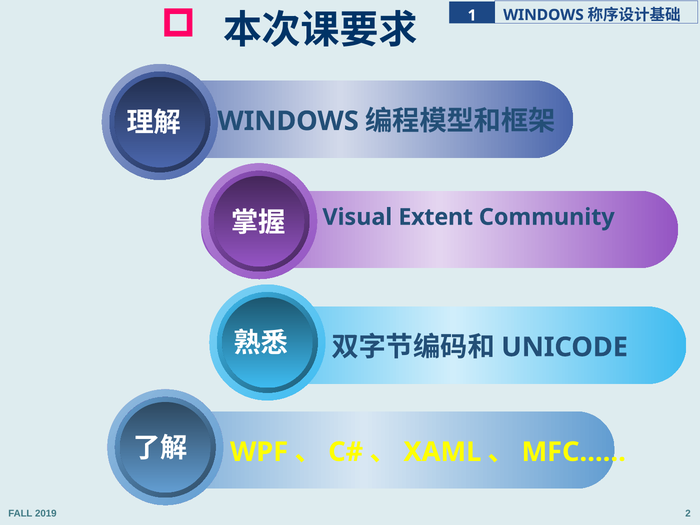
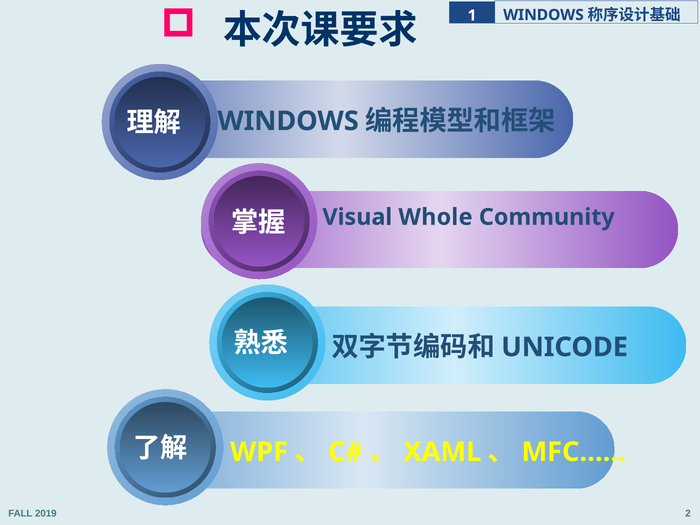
Extent: Extent -> Whole (435, 217)
